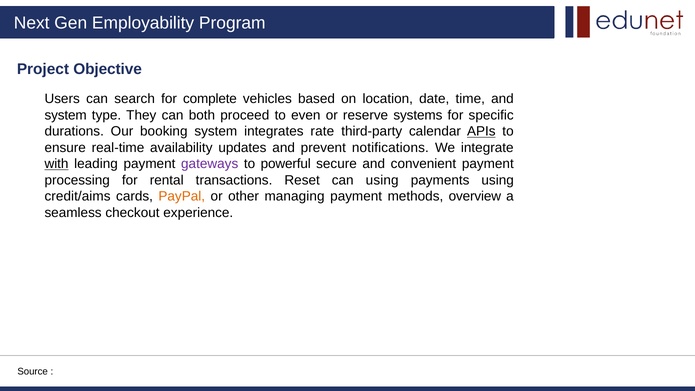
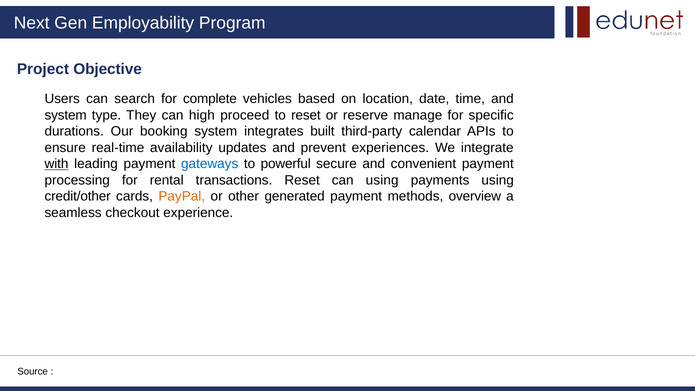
both: both -> high (202, 115)
to even: even -> reset (306, 115)
systems: systems -> manage (418, 115)
rate: rate -> built (322, 131)
APIs underline: present -> none (481, 131)
notifications: notifications -> experiences (390, 148)
gateways colour: purple -> blue (210, 164)
credit/aims: credit/aims -> credit/other (78, 196)
managing: managing -> generated (295, 196)
